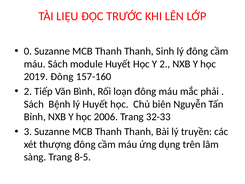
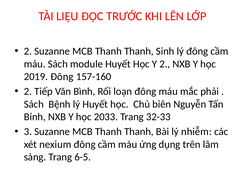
0: 0 -> 2 (28, 51)
2006: 2006 -> 2033 (106, 117)
truyền: truyền -> nhiễm (196, 132)
thượng: thượng -> nexium (55, 144)
8-5: 8-5 -> 6-5 (83, 157)
